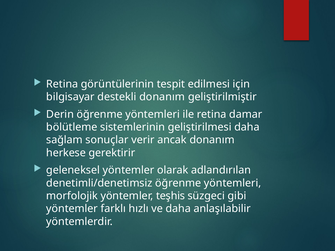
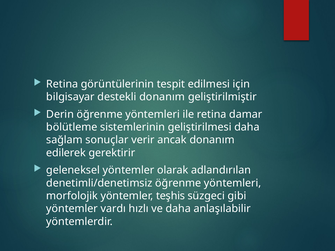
herkese: herkese -> edilerek (66, 153)
farklı: farklı -> vardı (113, 209)
